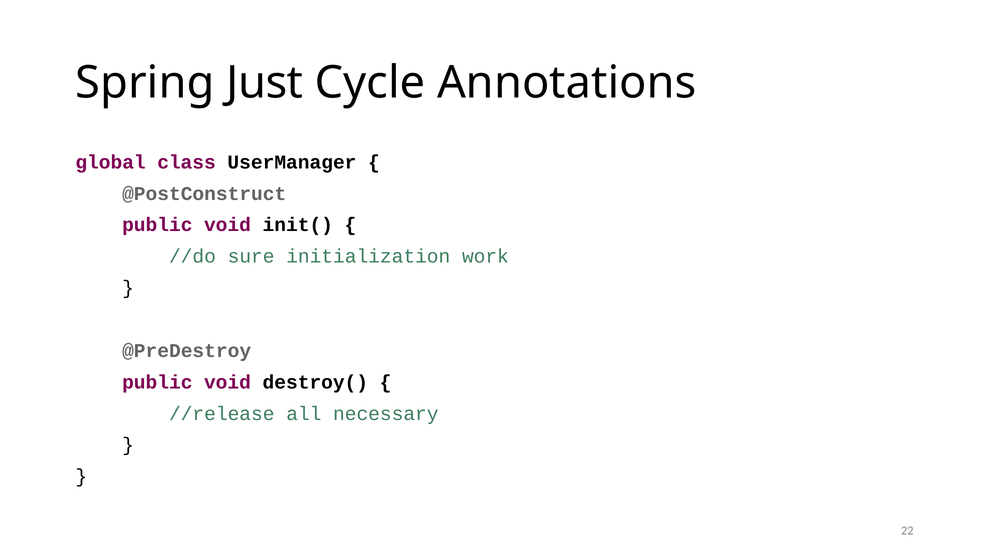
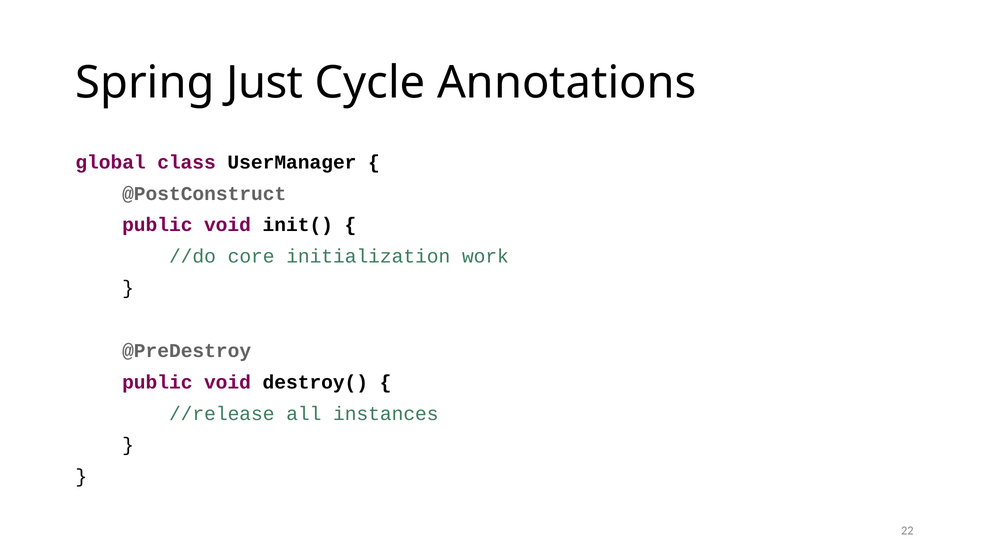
sure: sure -> core (251, 257)
necessary: necessary -> instances (386, 414)
